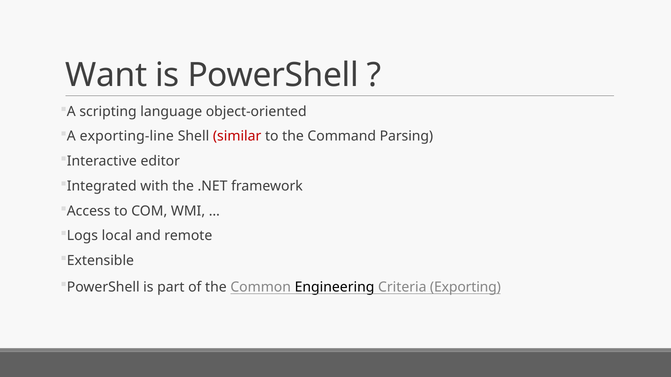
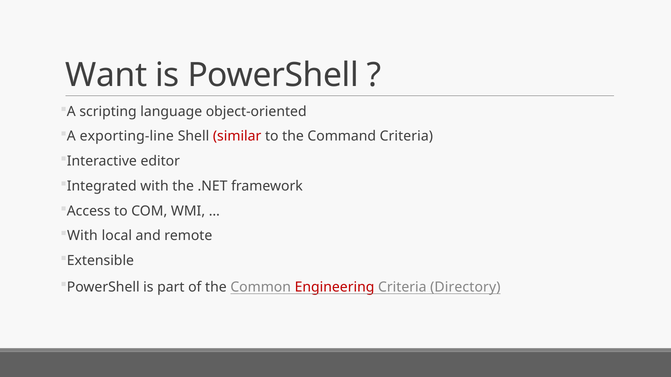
Command Parsing: Parsing -> Criteria (406, 136)
Logs: Logs -> With (82, 236)
Engineering colour: black -> red (335, 288)
Exporting: Exporting -> Directory (465, 288)
